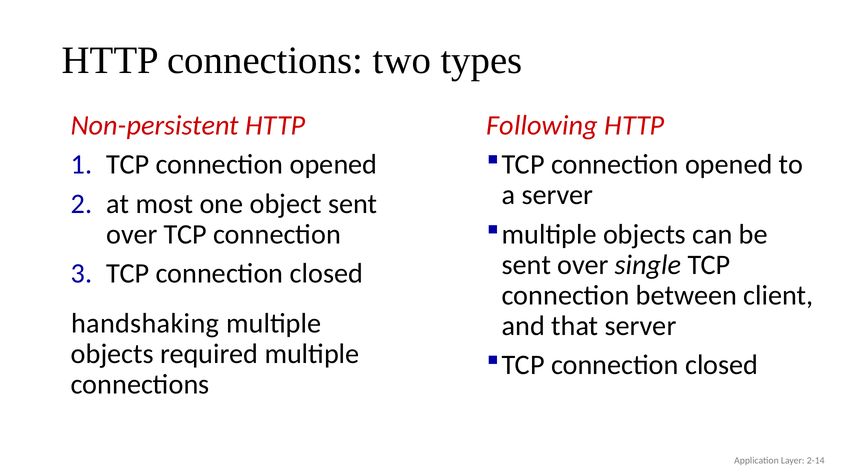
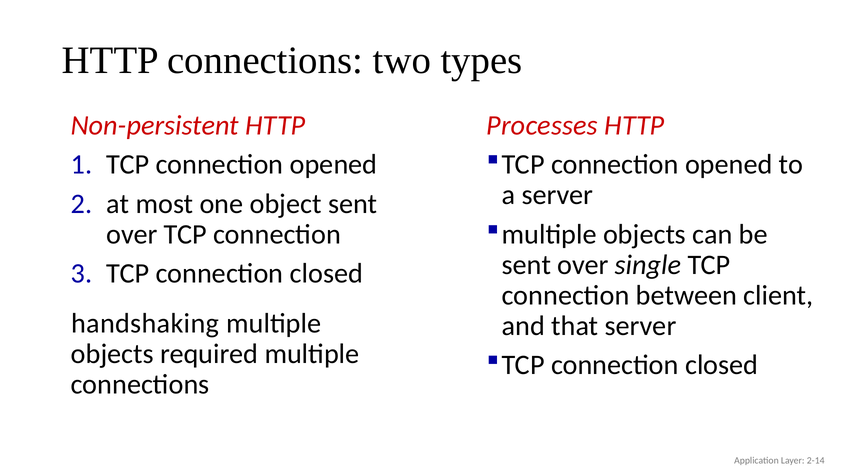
Following: Following -> Processes (542, 125)
